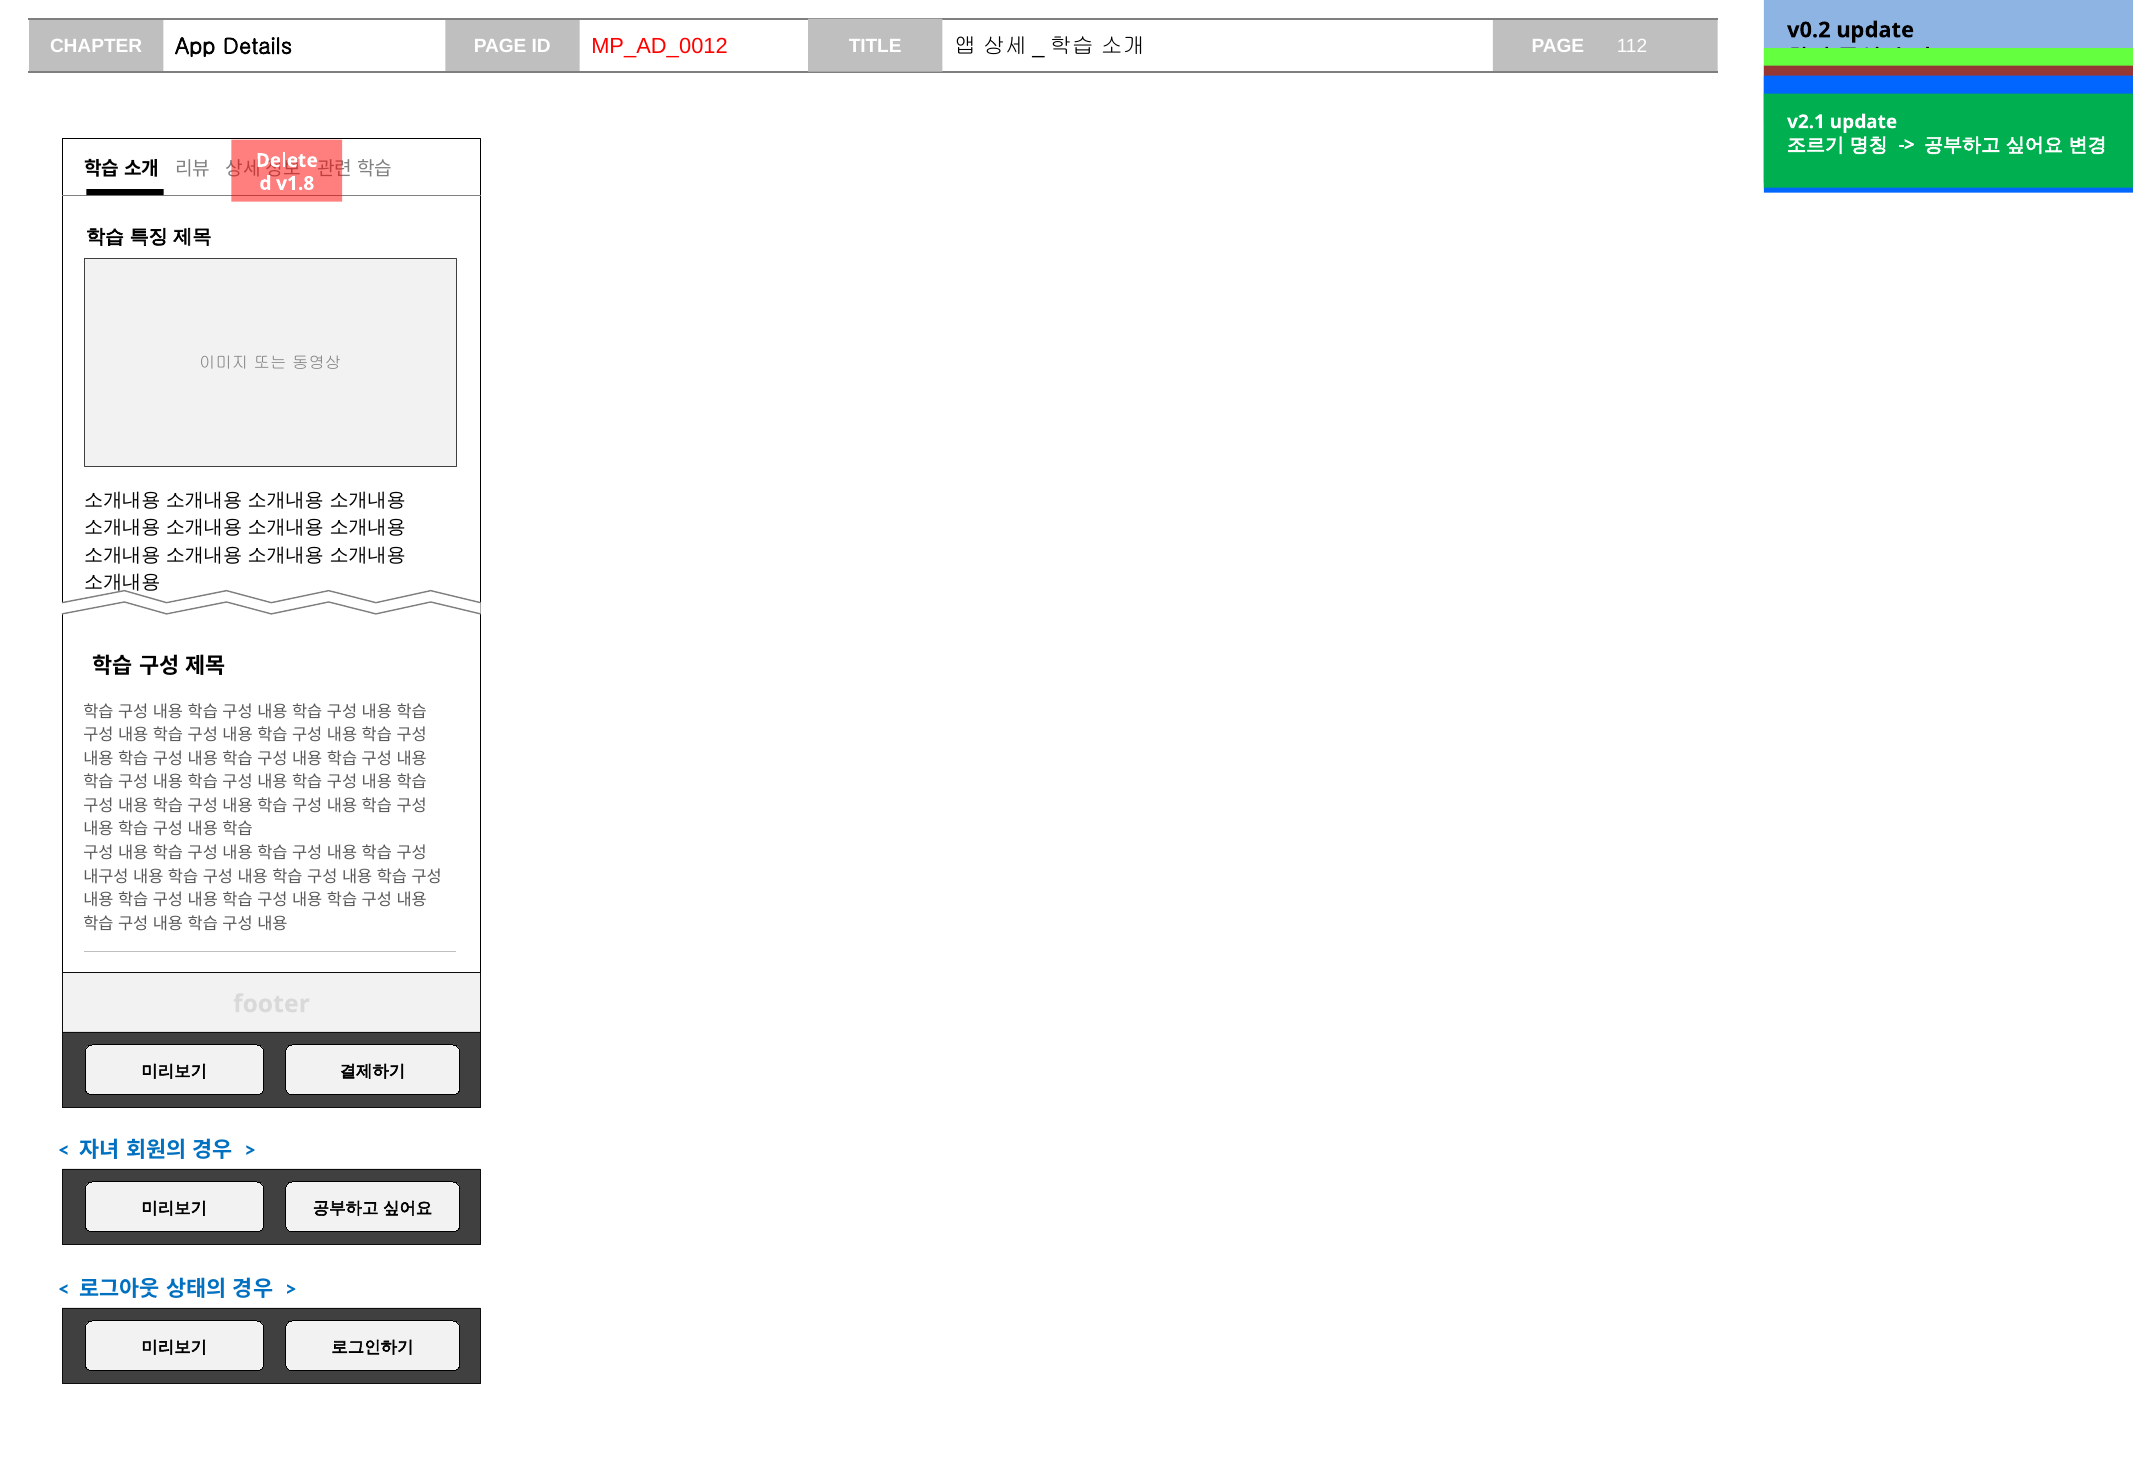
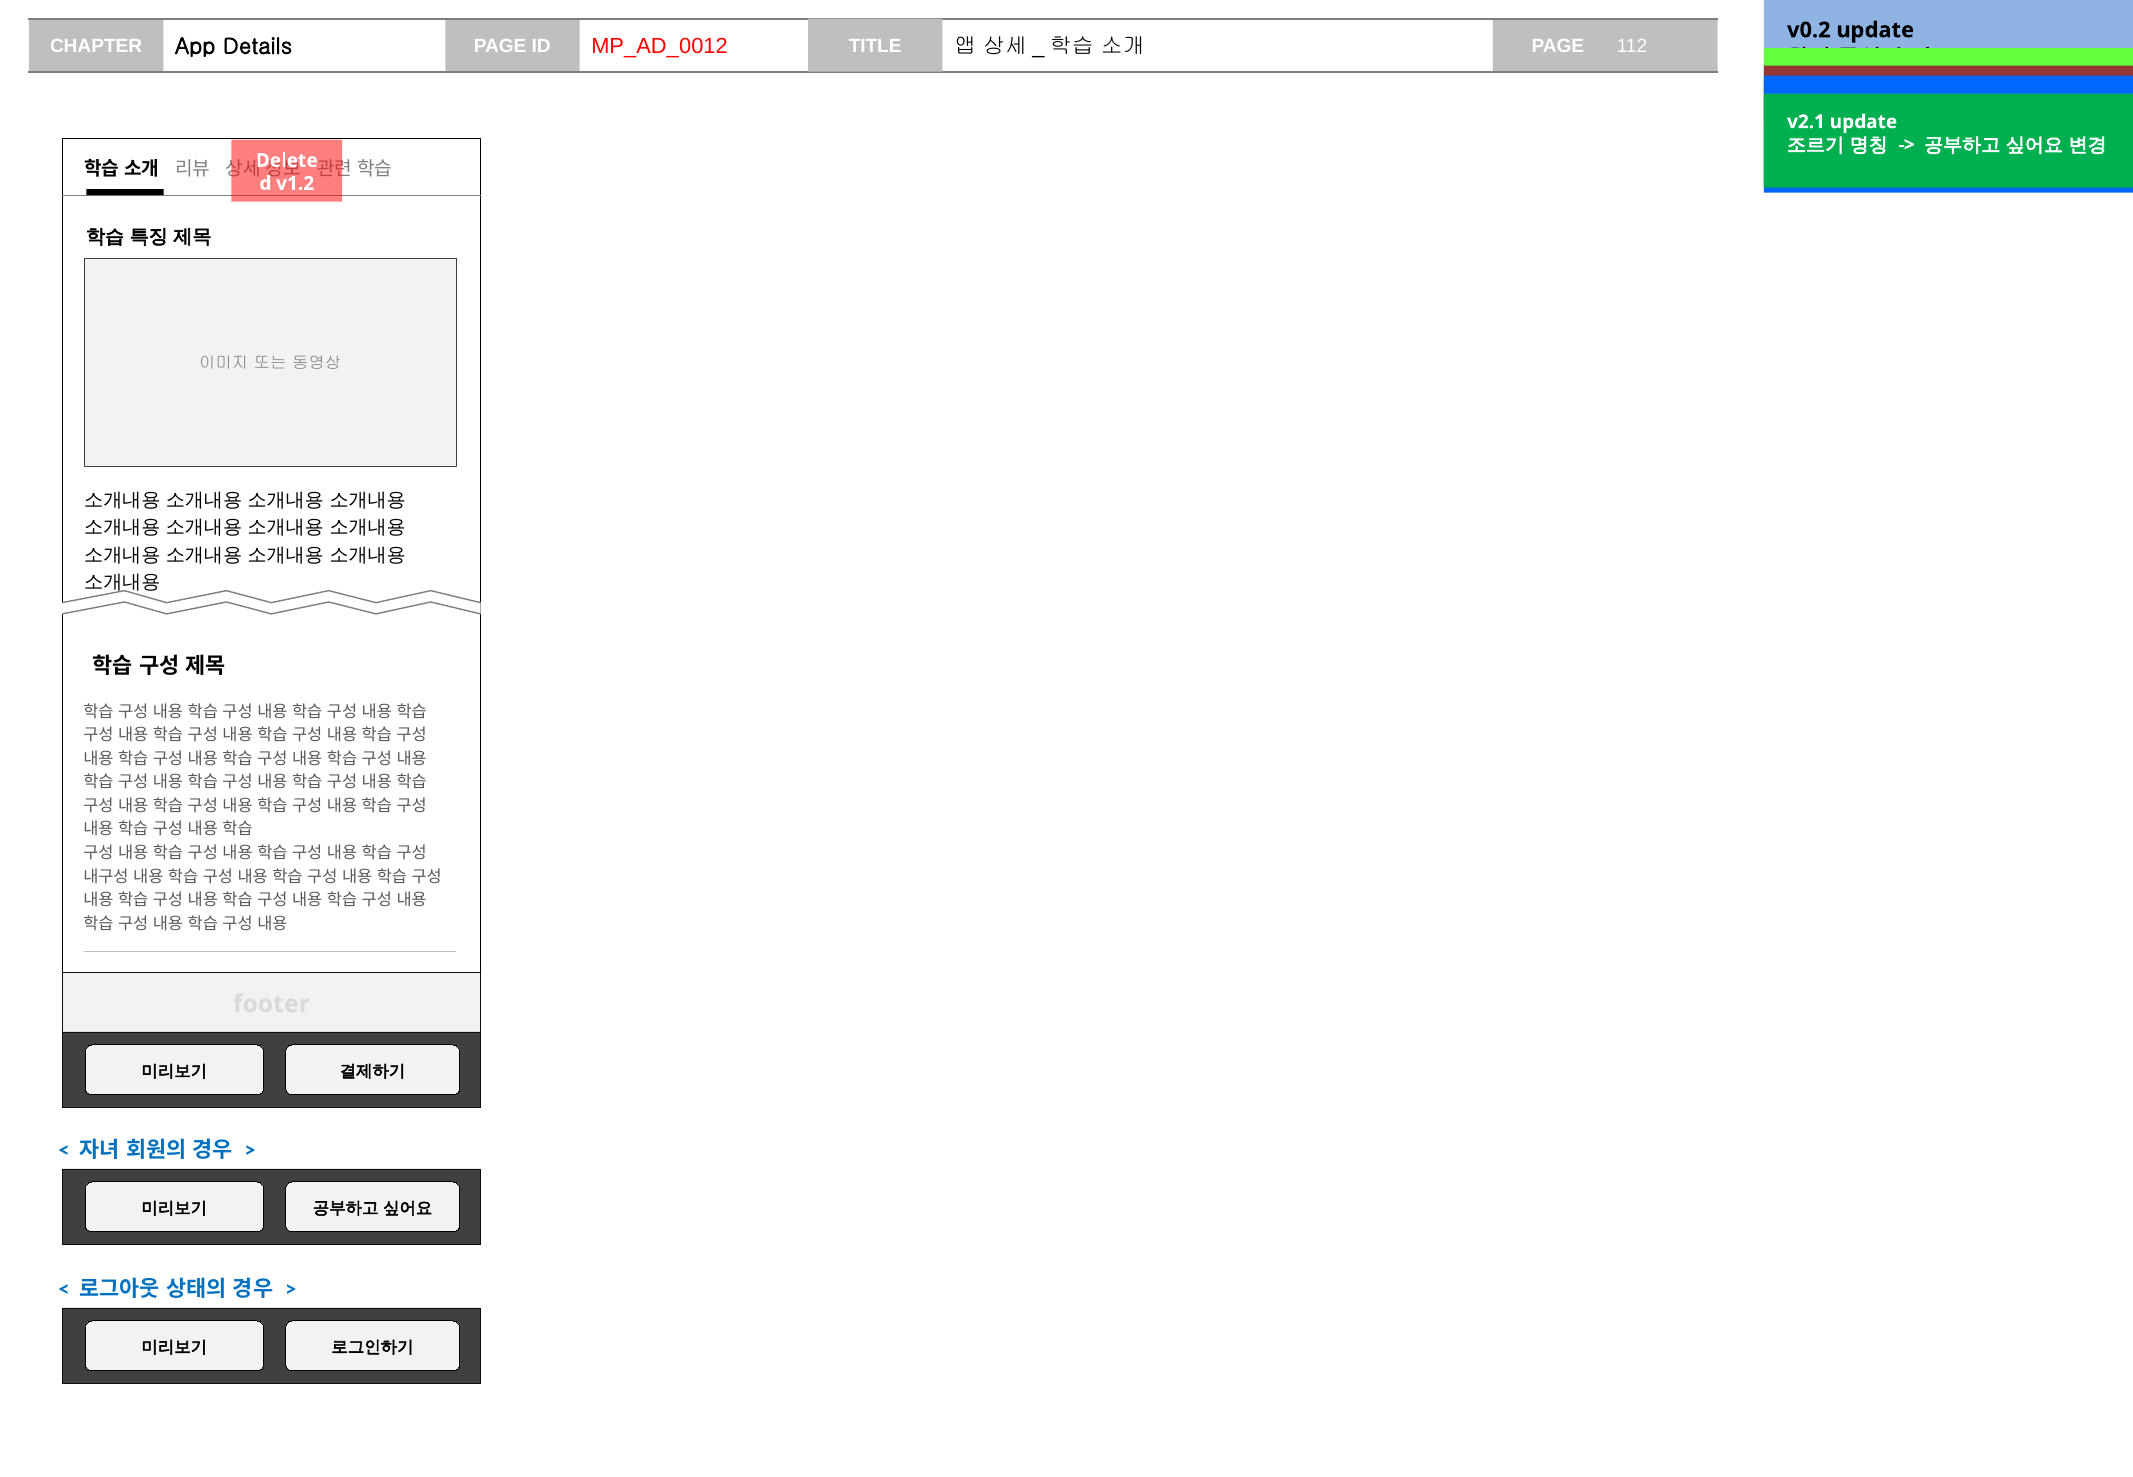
v1.8: v1.8 -> v1.2 (295, 183)
